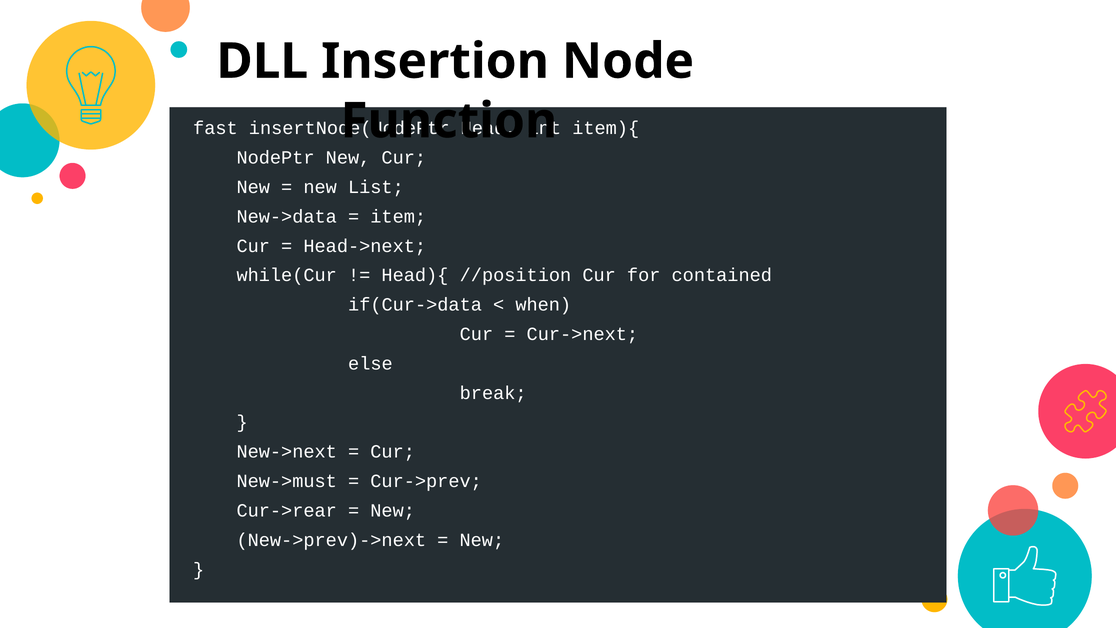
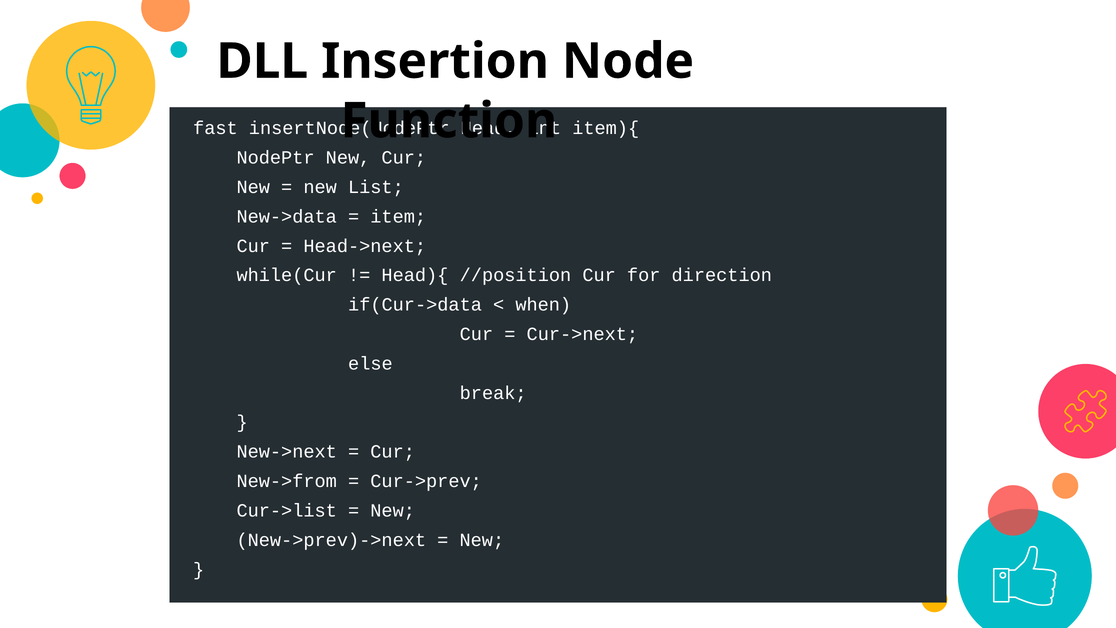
contained: contained -> direction (722, 275)
New->must: New->must -> New->from (287, 481)
Cur->rear: Cur->rear -> Cur->list (287, 510)
